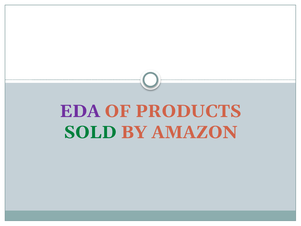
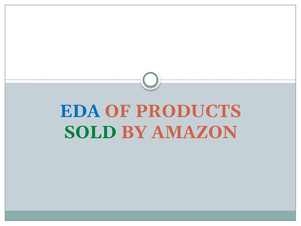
EDA colour: purple -> blue (80, 111)
